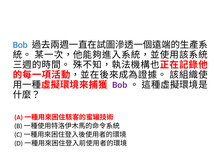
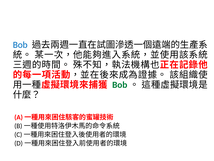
Bob colour: purple -> green (120, 85)
